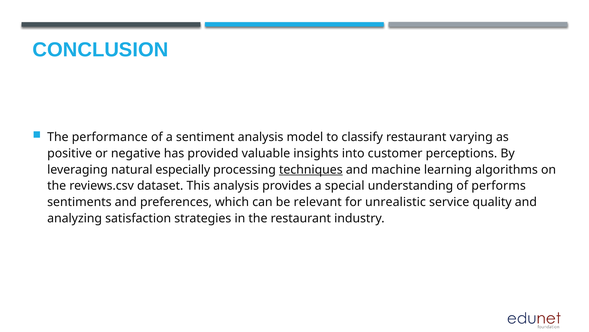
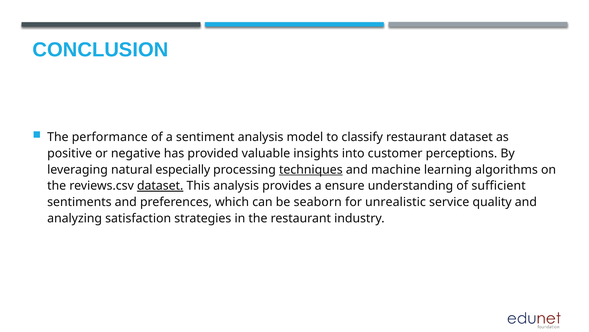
restaurant varying: varying -> dataset (471, 137)
dataset underline: none -> present (160, 185)
special: special -> ensure (345, 185)
performs: performs -> sufficient (499, 185)
relevant: relevant -> seaborn (318, 202)
